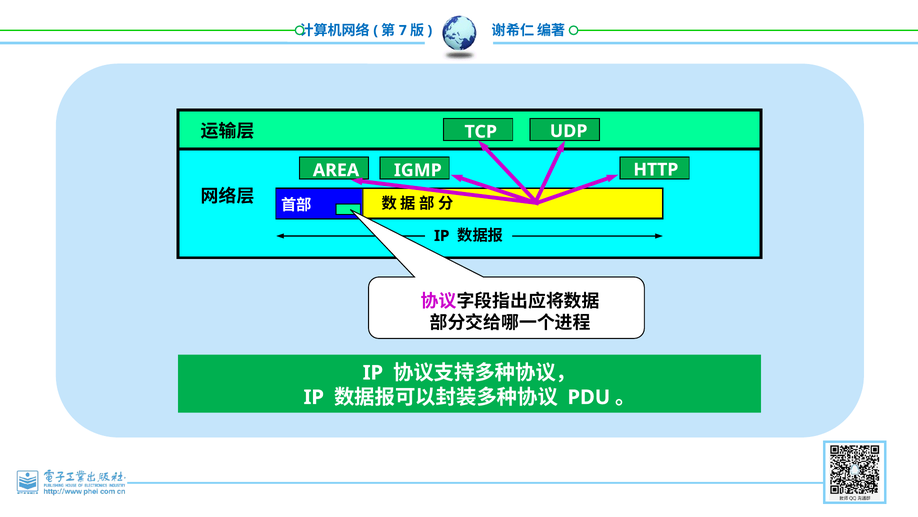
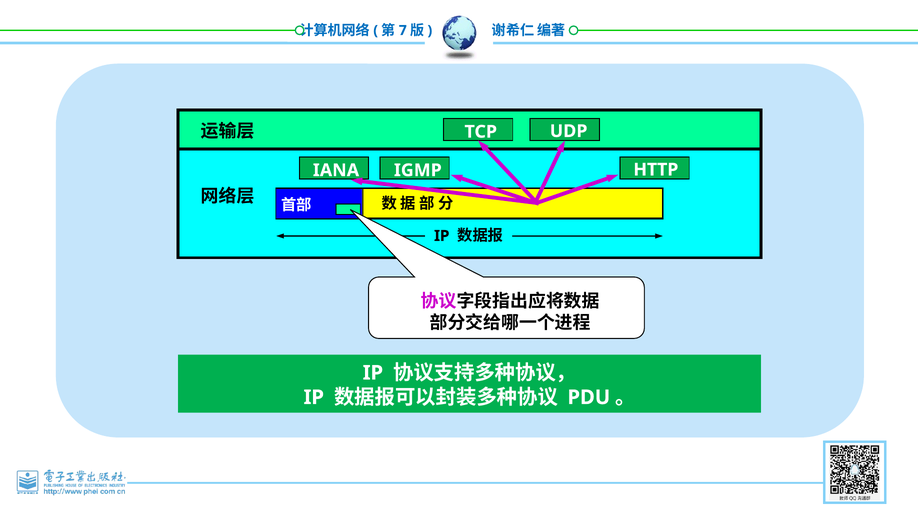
AREA: AREA -> IANA (336, 170)
